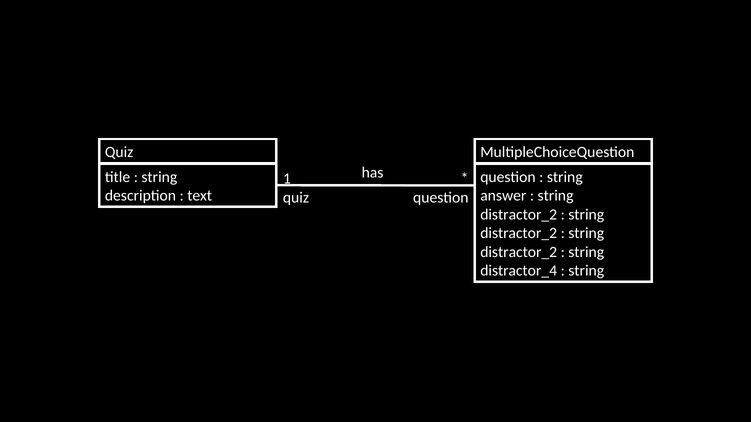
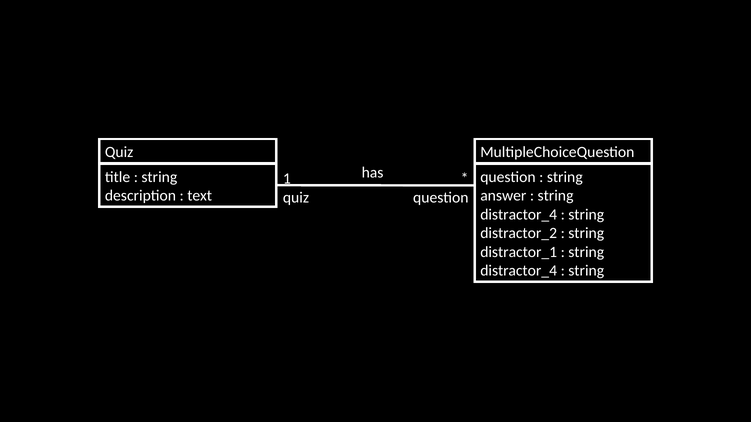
distractor_2: distractor_2 -> distractor_4 (519, 215)
distractor_2: distractor_2 -> distractor_1 (519, 252)
